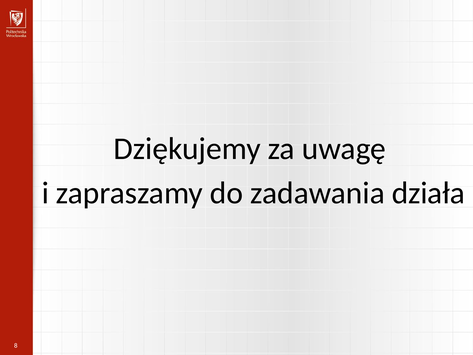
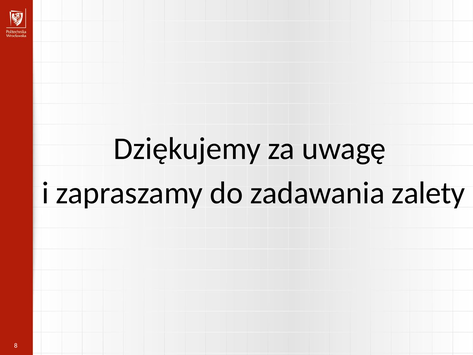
działa: działa -> zalety (428, 193)
